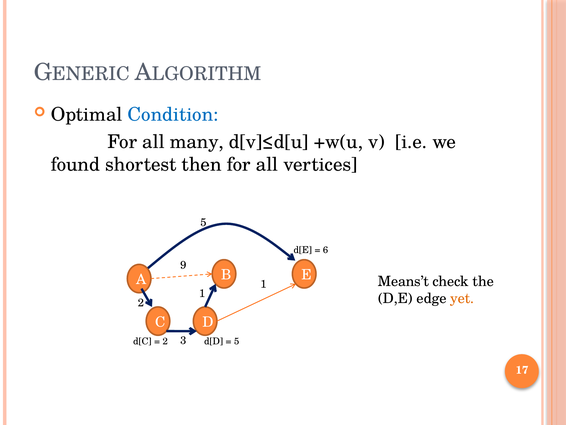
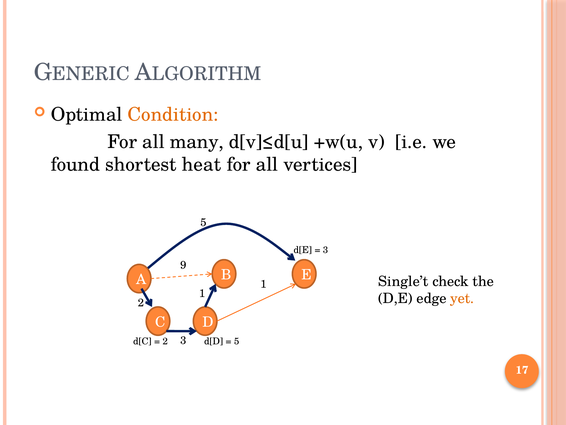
Condition colour: blue -> orange (173, 114)
then: then -> heat (202, 164)
6: 6 -> 3 (326, 250)
Means’t: Means’t -> Single’t (403, 281)
